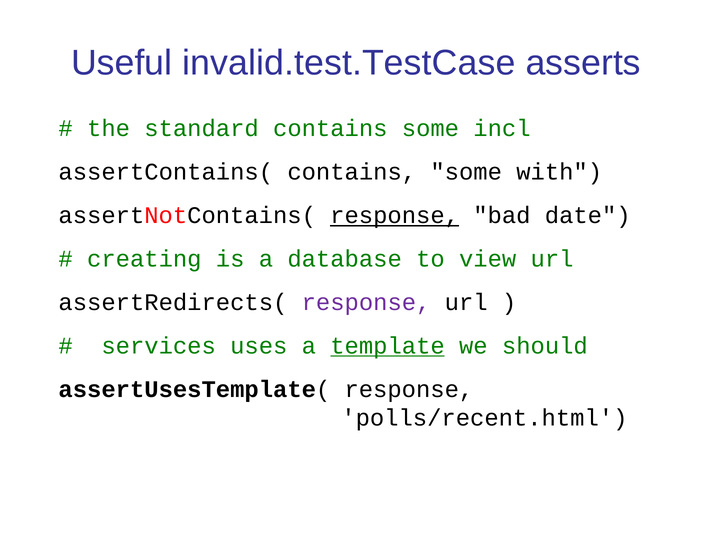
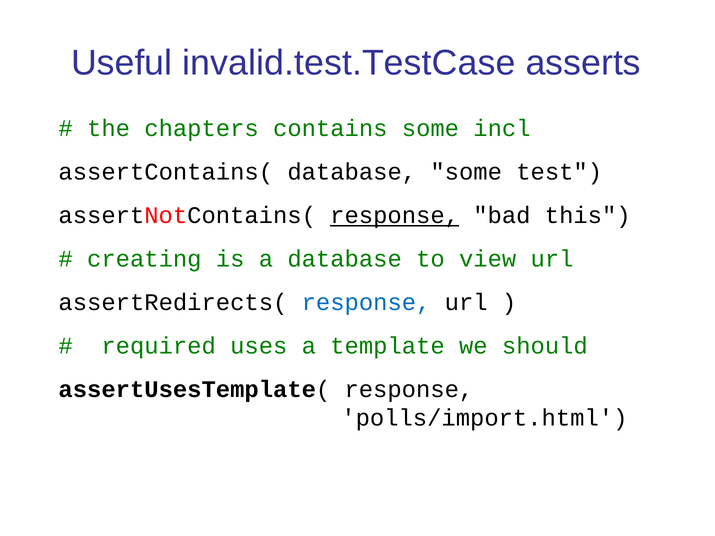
standard: standard -> chapters (202, 128)
assertContains( contains: contains -> database (352, 172)
with: with -> test (559, 172)
date: date -> this (588, 215)
response colour: purple -> blue (366, 302)
services: services -> required (159, 346)
template underline: present -> none (388, 346)
polls/recent.html: polls/recent.html -> polls/import.html (484, 418)
